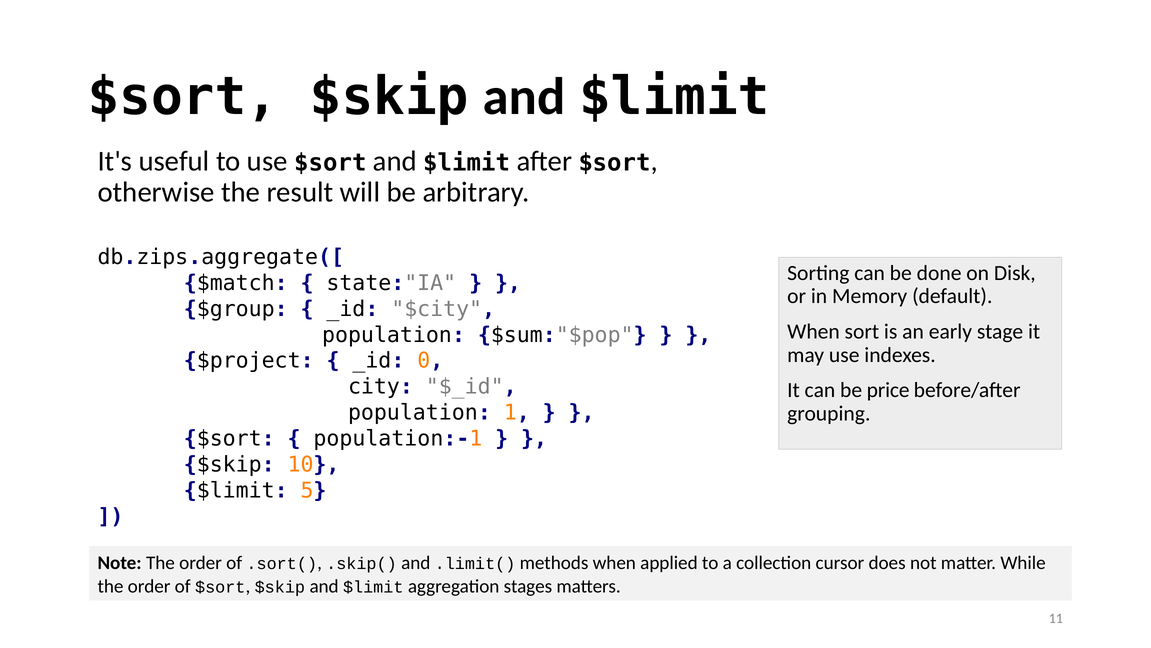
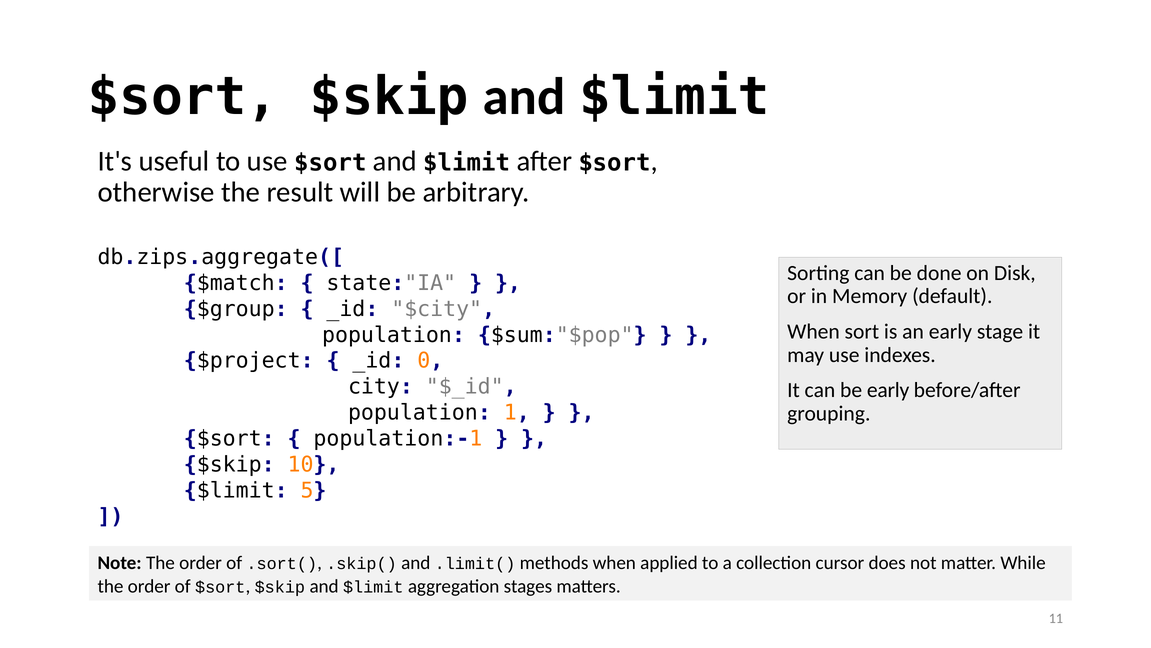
be price: price -> early (888, 390)
